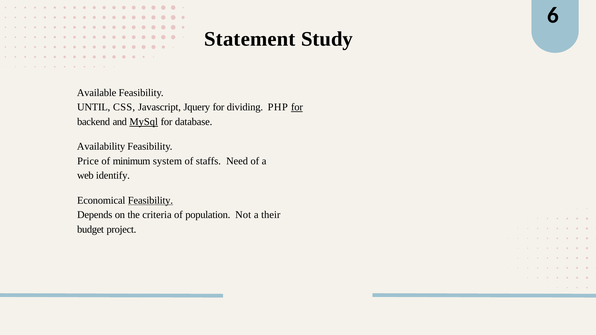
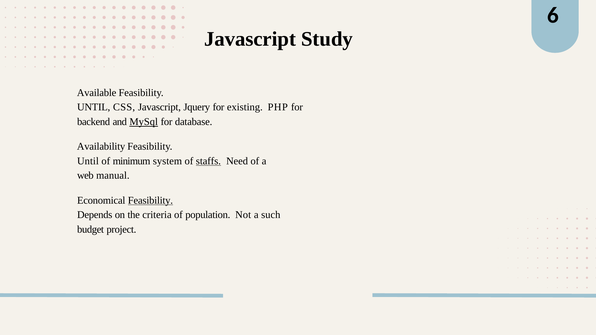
Statement: Statement -> Javascript (250, 39)
dividing: dividing -> existing (245, 107)
for underline: present -> none (297, 107)
Price: Price -> Until (88, 161)
staffs underline: none -> present (208, 161)
identify: identify -> manual (113, 176)
their: their -> such (271, 215)
